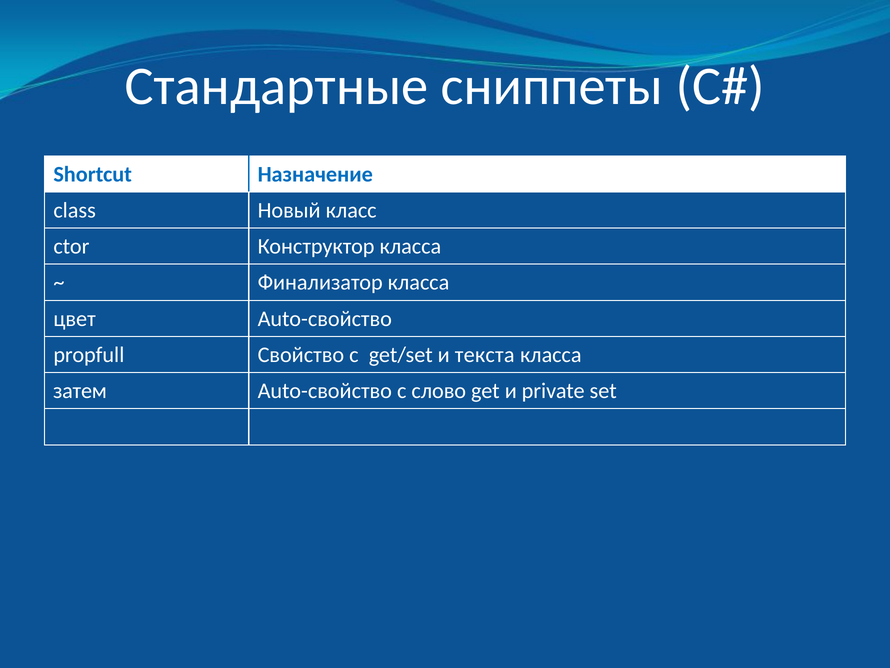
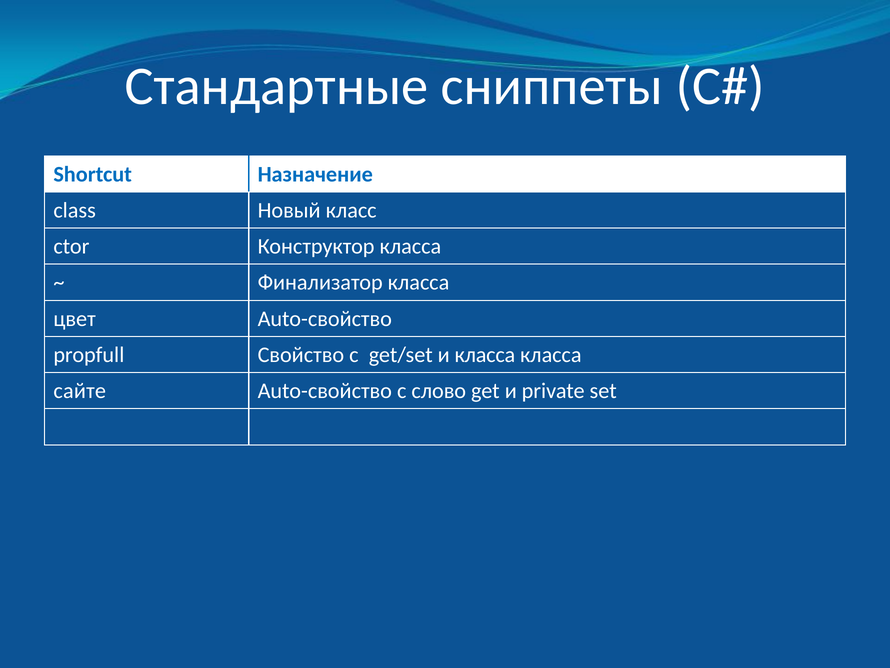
и текста: текста -> класса (485, 355)
затем: затем -> сайте (80, 391)
